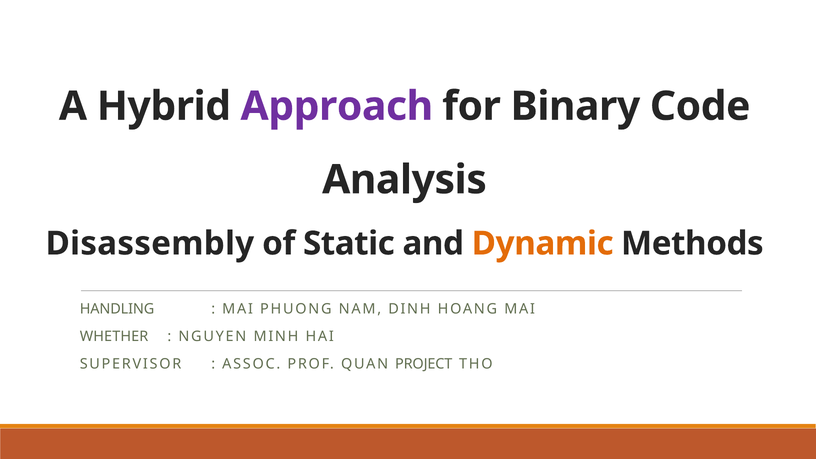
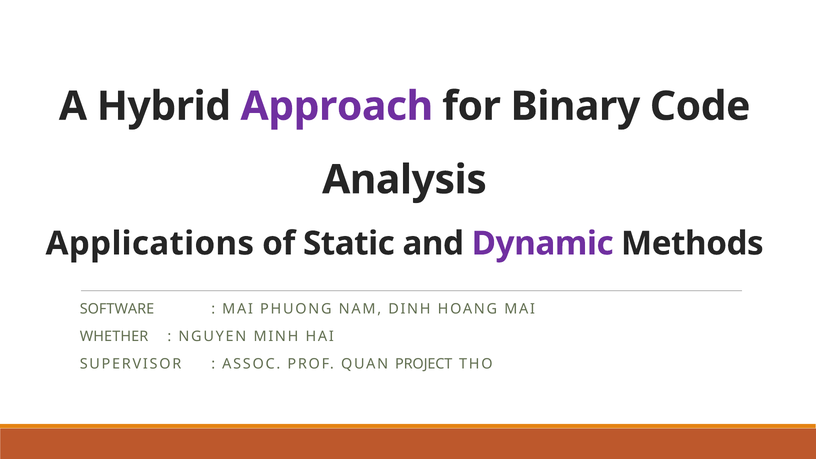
Disassembly: Disassembly -> Applications (150, 244)
Dynamic colour: orange -> purple (543, 244)
HANDLING: HANDLING -> SOFTWARE (117, 309)
